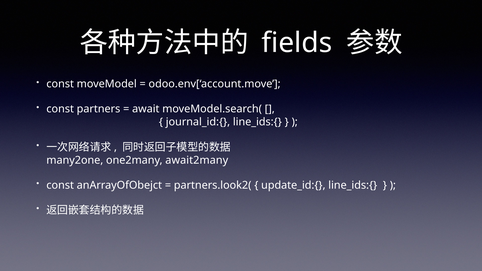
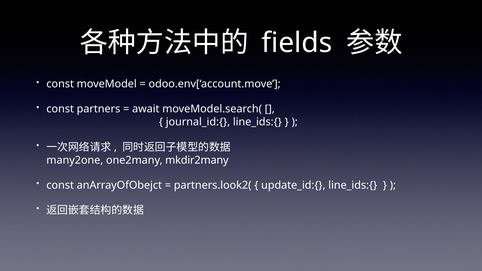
await2many: await2many -> mkdir2many (197, 160)
